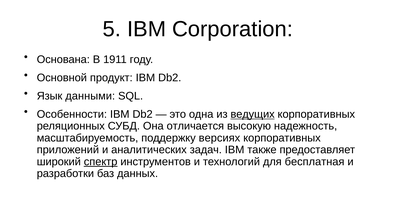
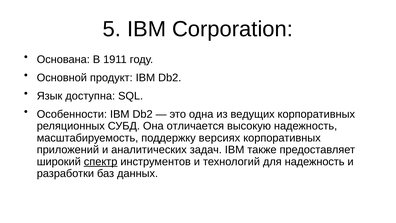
данными: данными -> доступна (90, 96)
ведущих underline: present -> none (253, 114)
для бесплатная: бесплатная -> надежность (315, 162)
